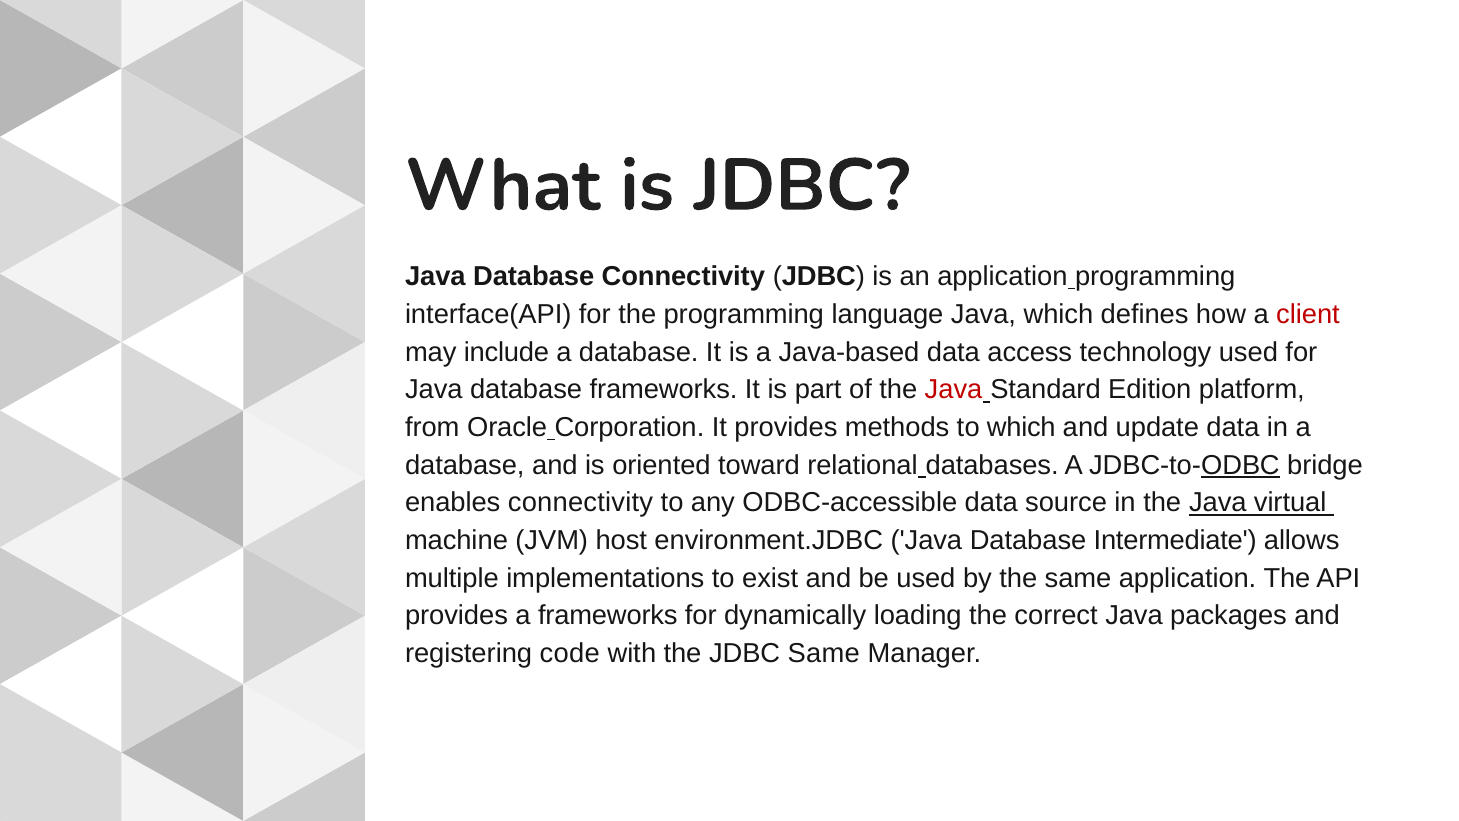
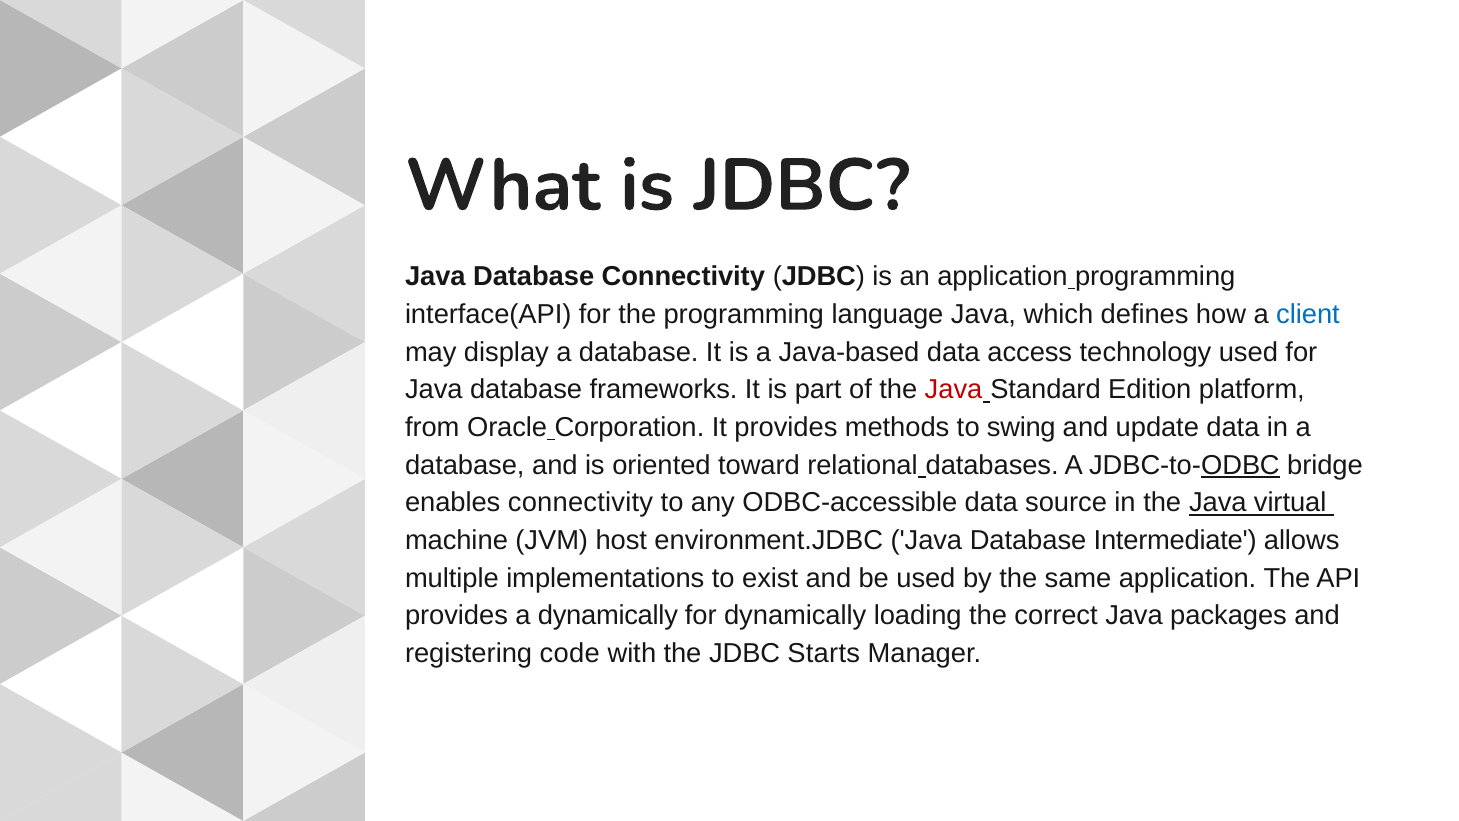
client colour: red -> blue (1308, 314)
include: include -> display (506, 352)
to which: which -> swing (1021, 427)
a frameworks: frameworks -> dynamically (608, 616)
JDBC Same: Same -> Starts (824, 653)
